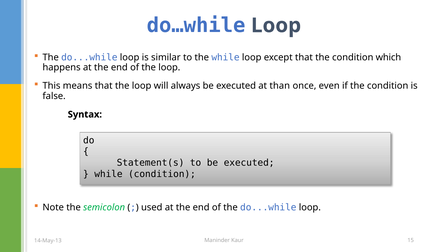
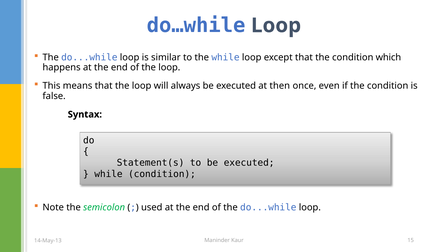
than: than -> then (280, 86)
